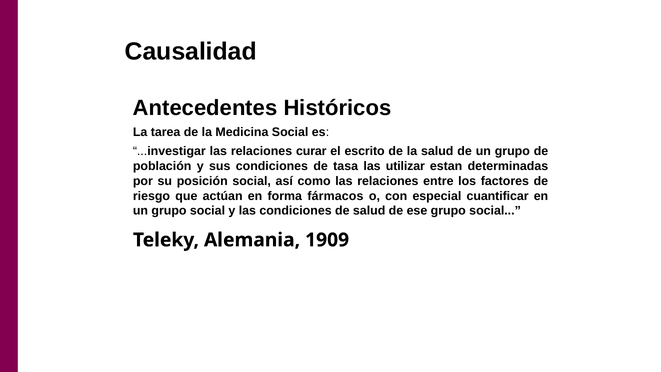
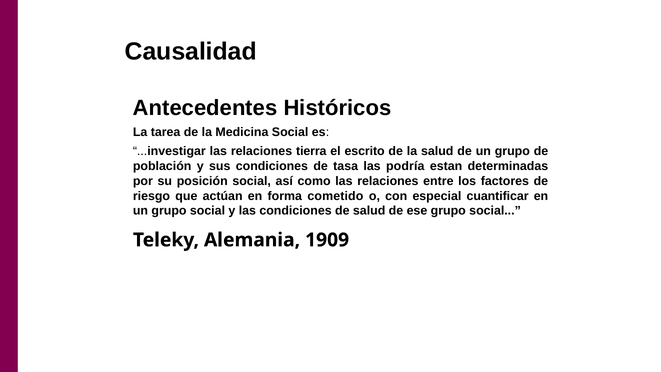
curar: curar -> tierra (311, 151)
utilizar: utilizar -> podría (405, 166)
fármacos: fármacos -> cometido (335, 196)
